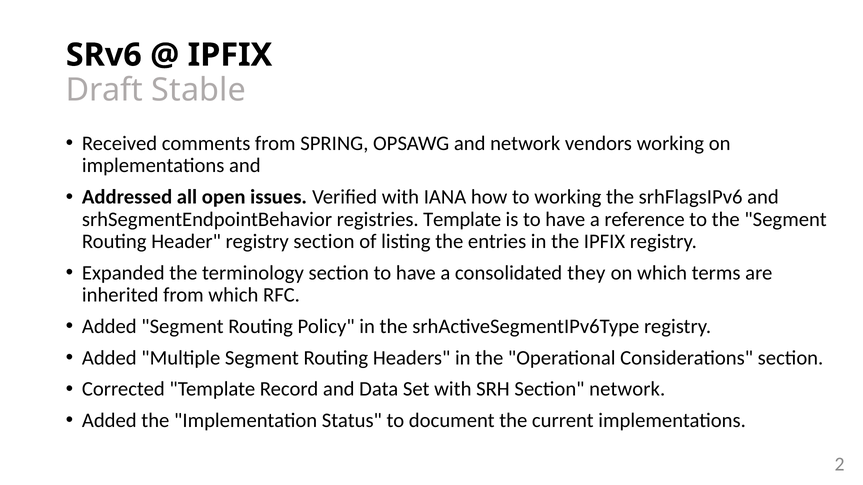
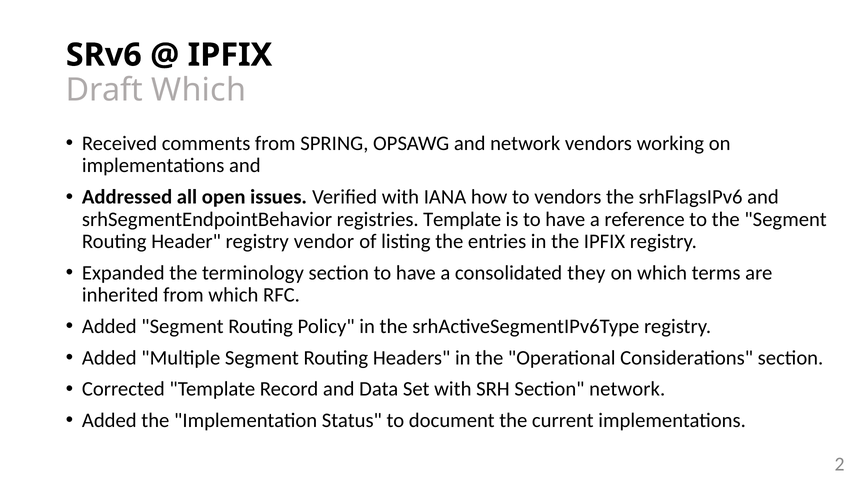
Draft Stable: Stable -> Which (199, 90)
to working: working -> vendors (568, 197)
registry section: section -> vendor (324, 242)
